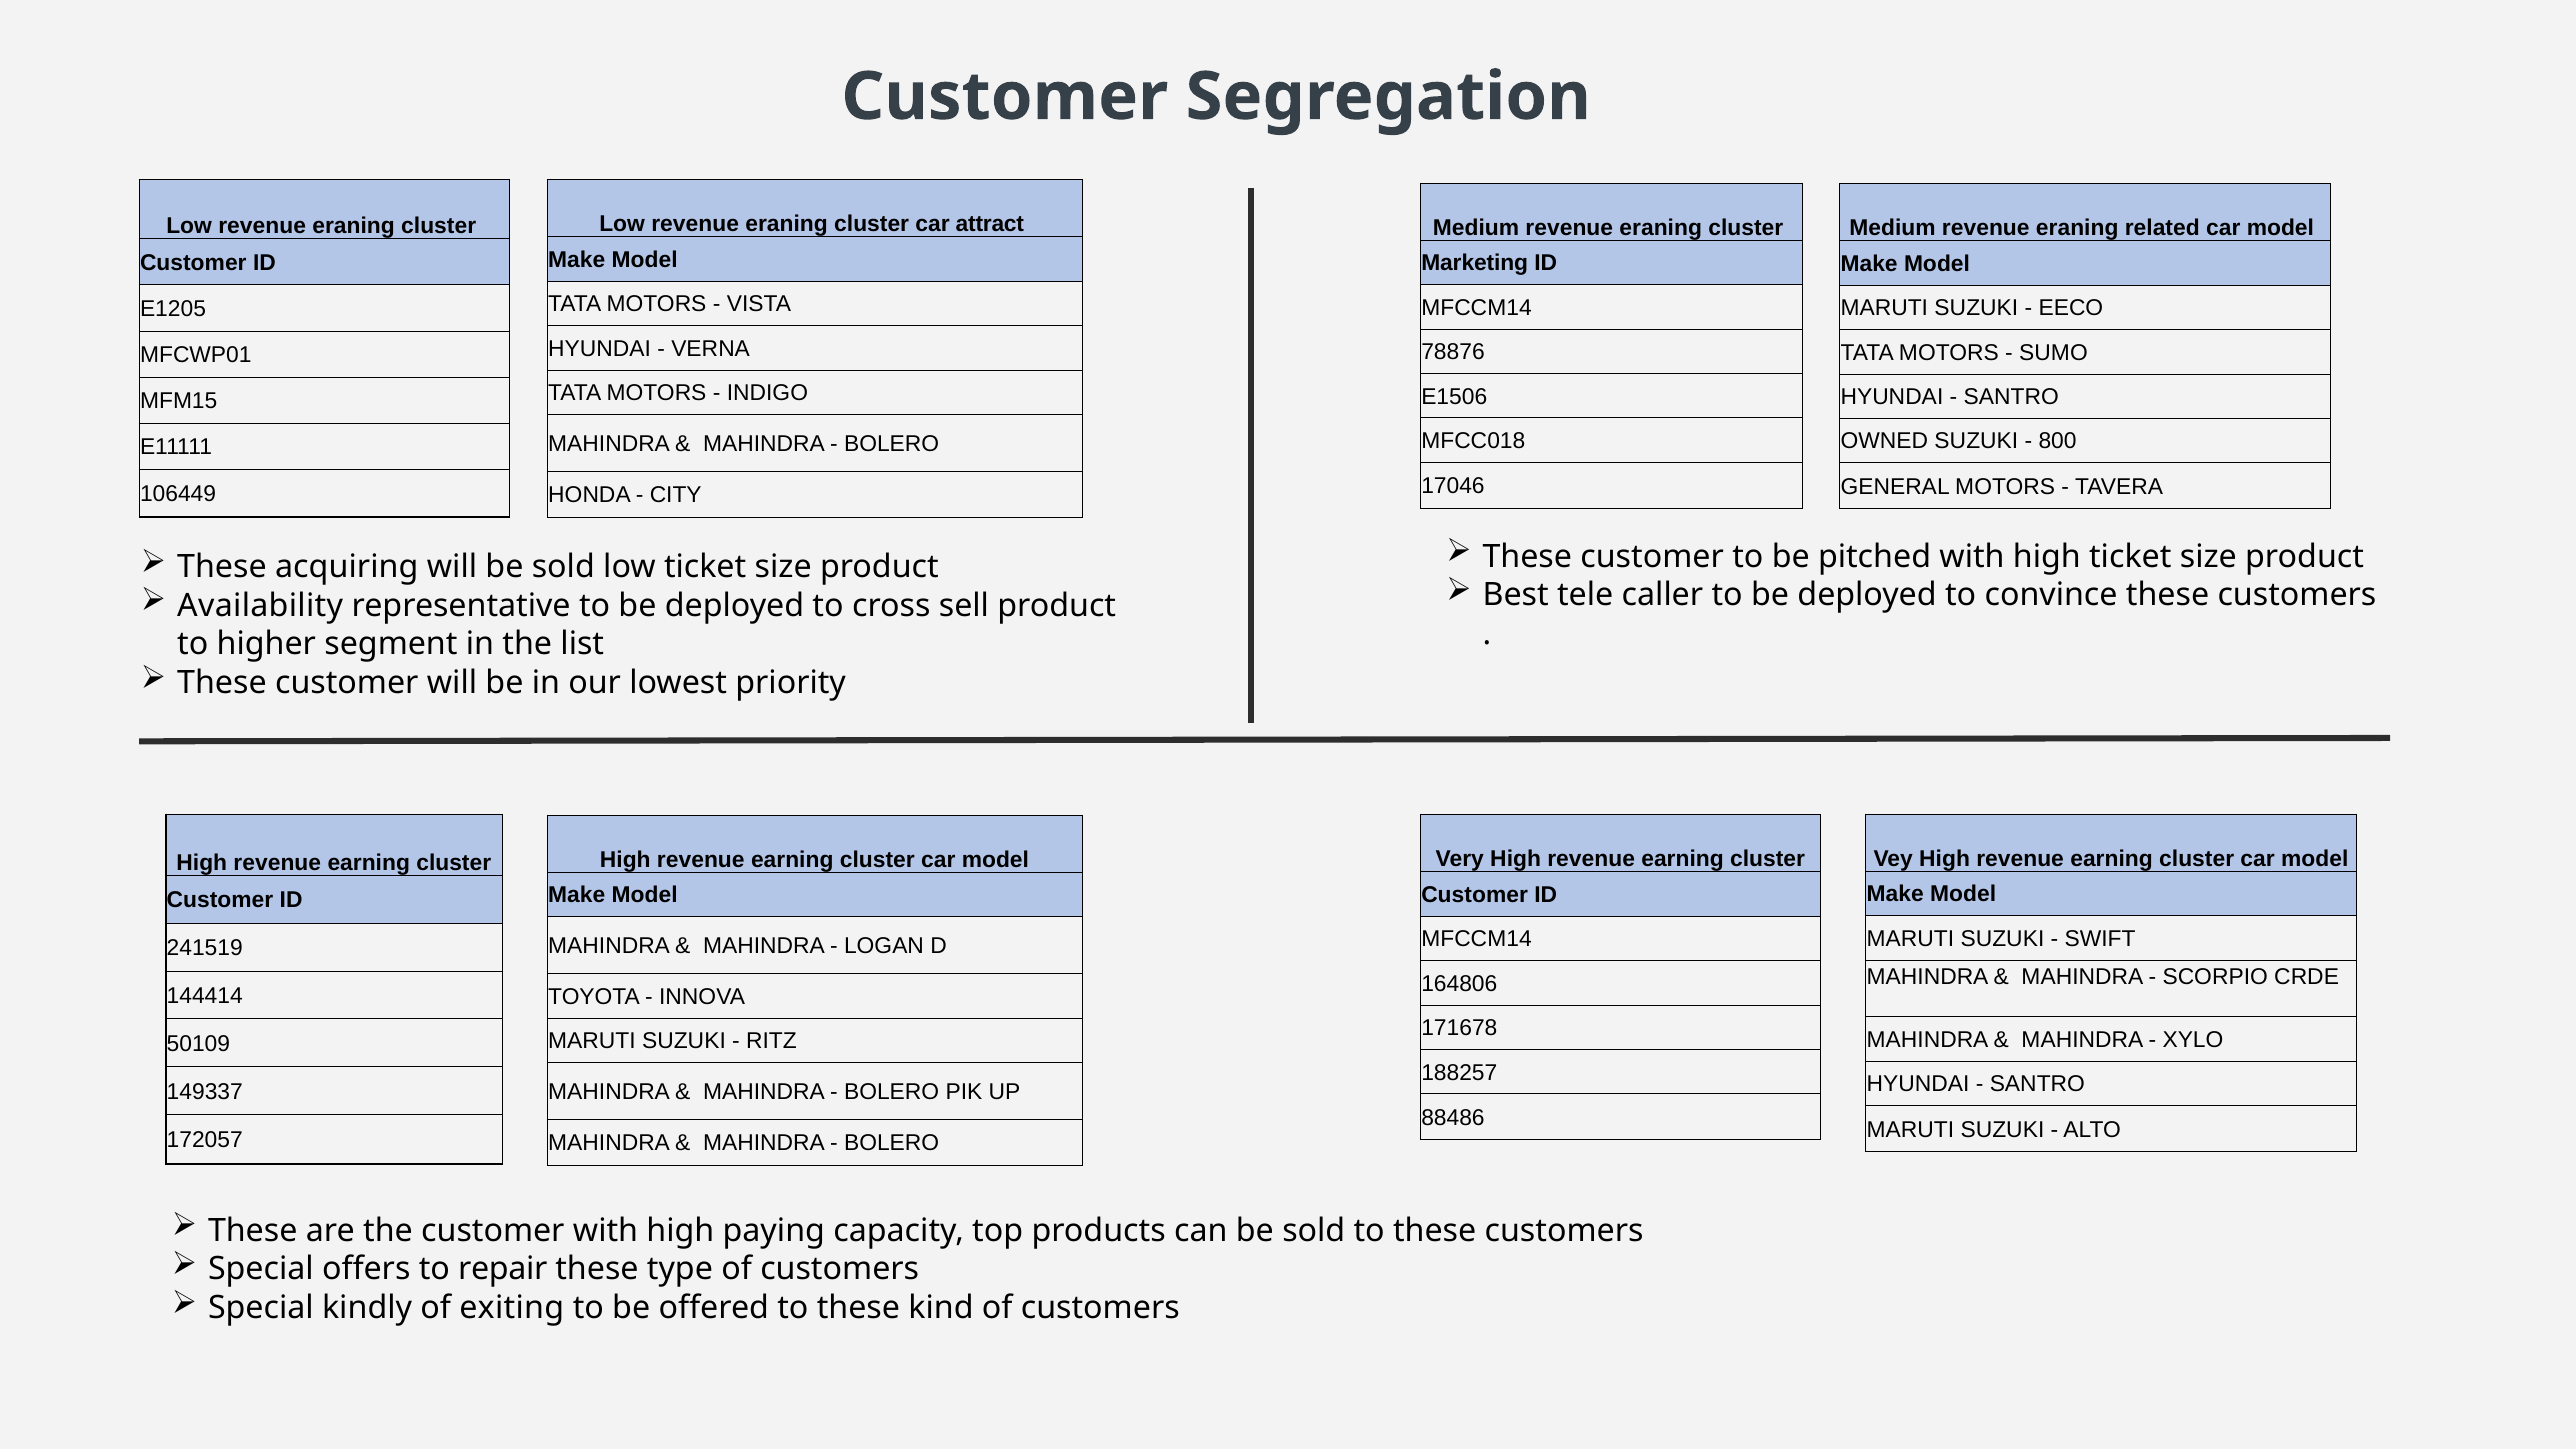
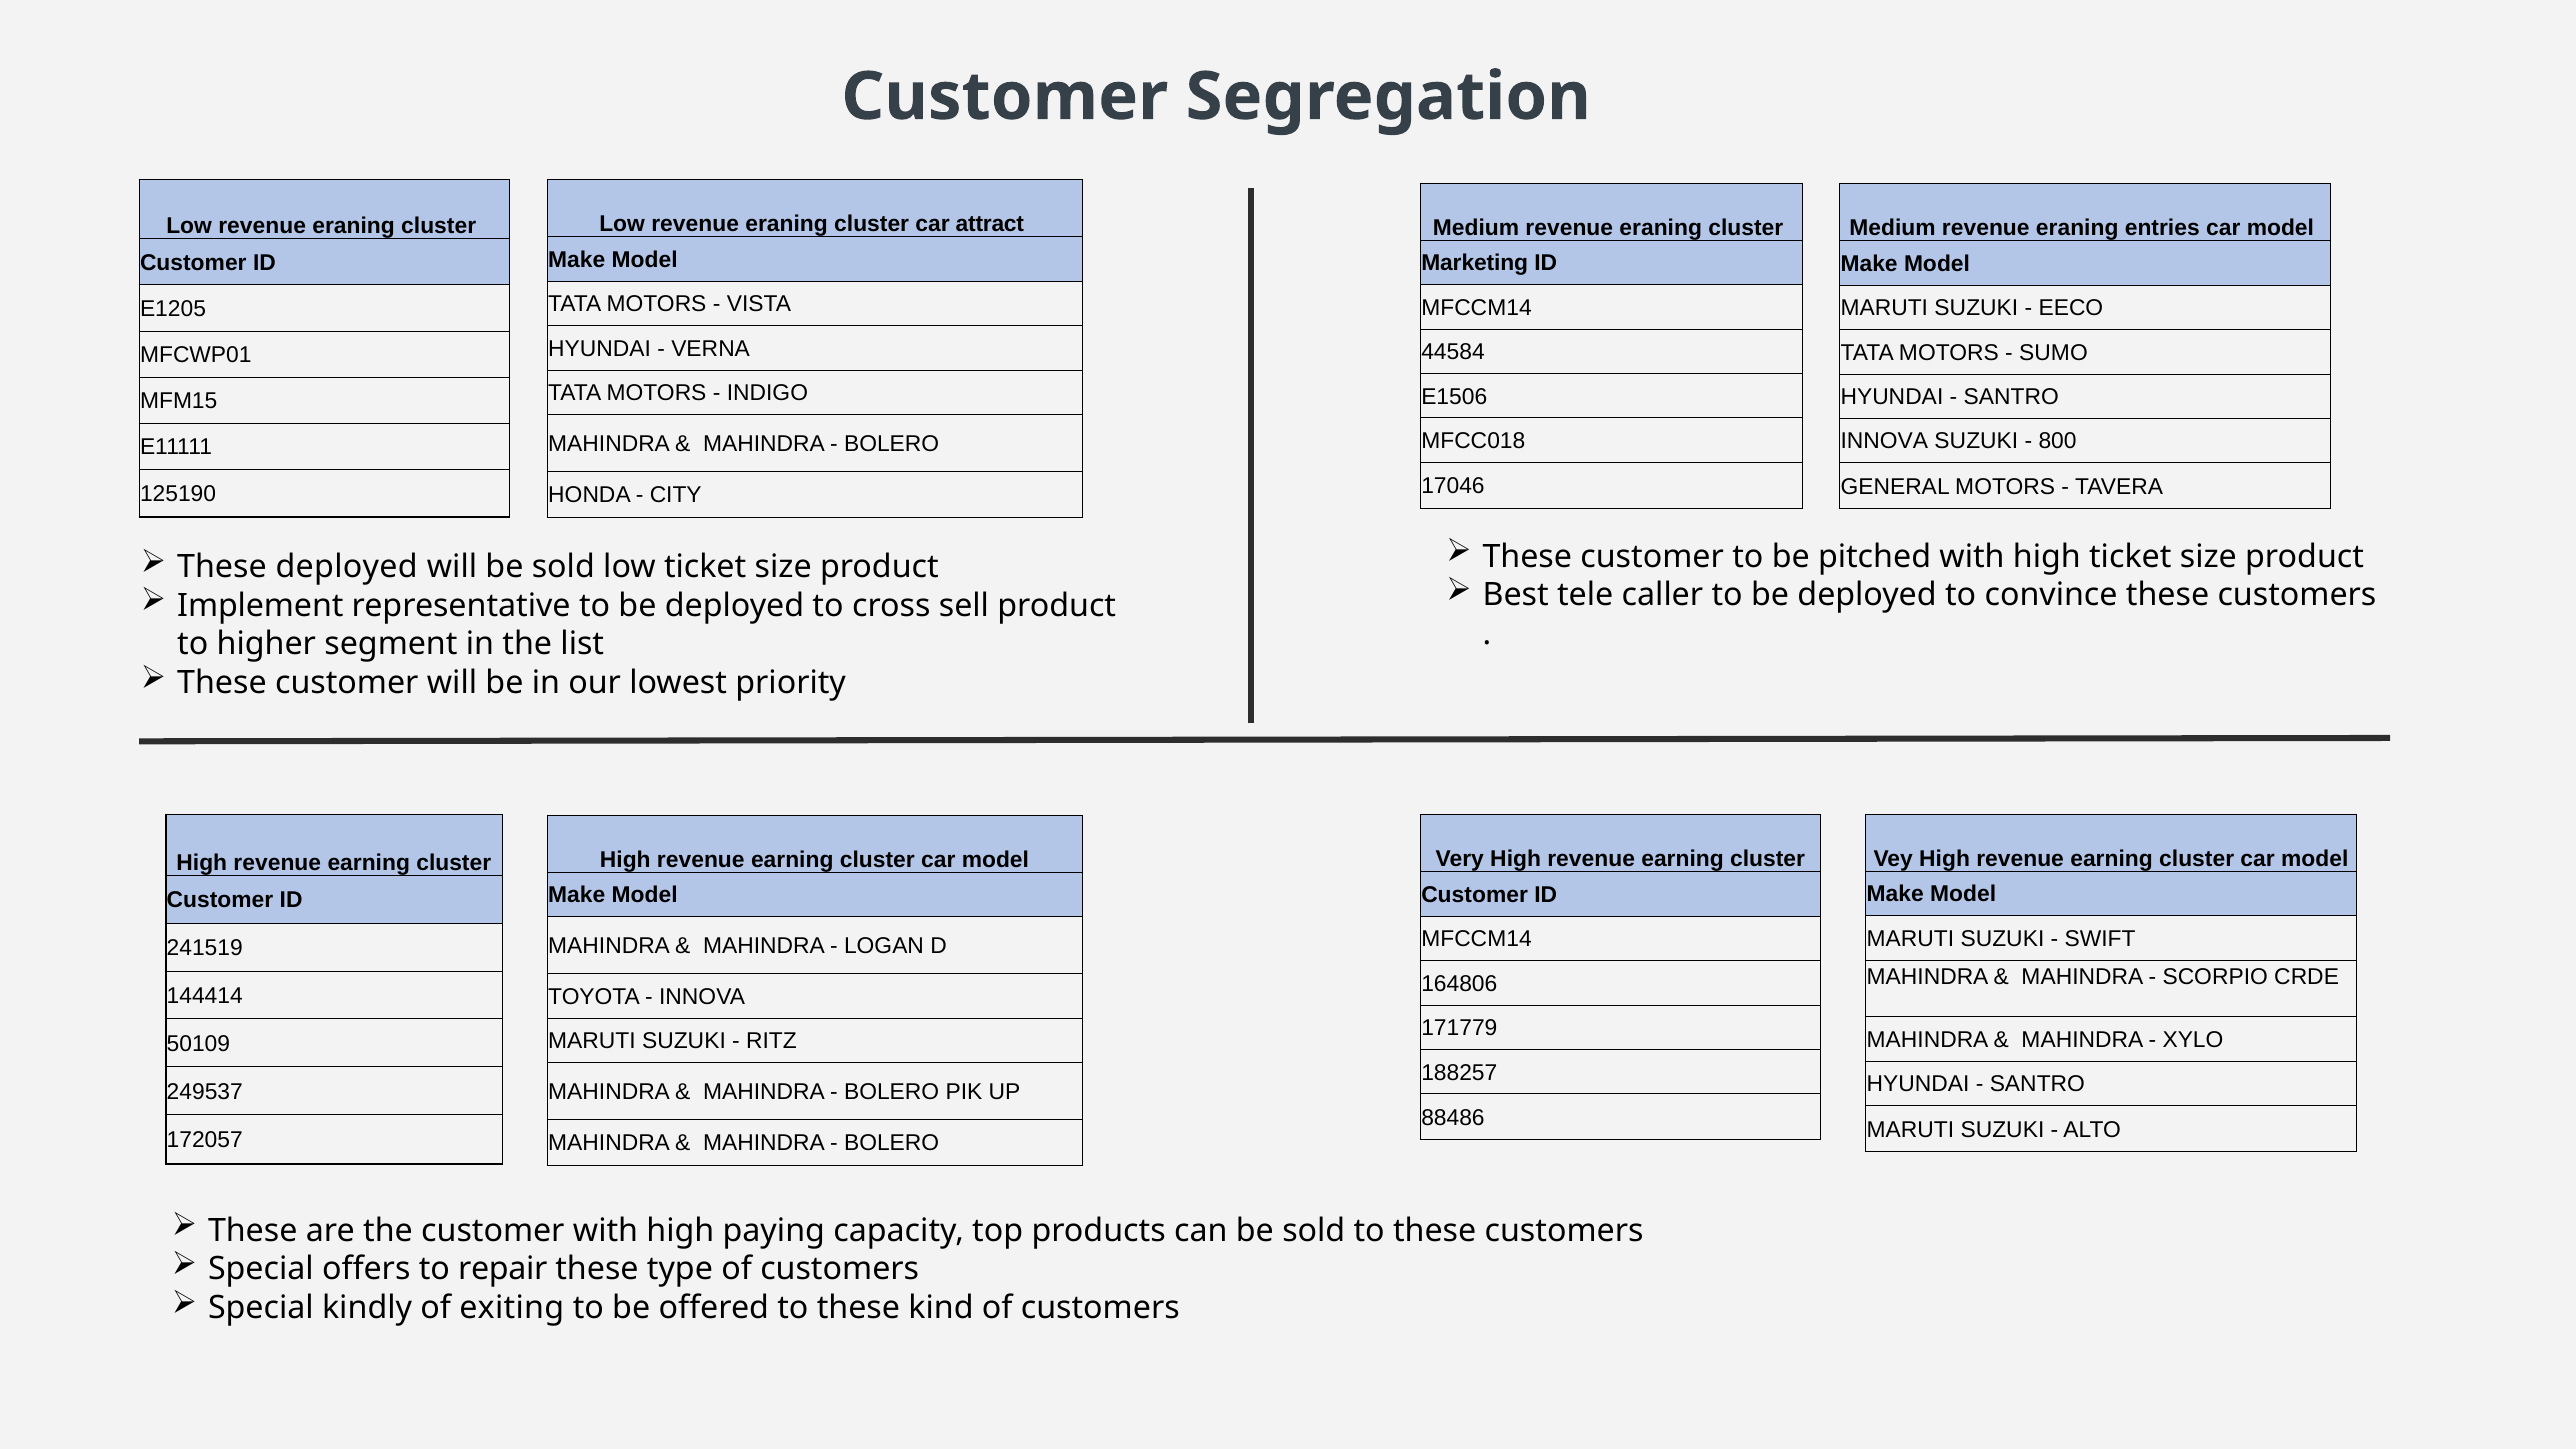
related: related -> entries (2162, 228)
78876: 78876 -> 44584 (1453, 352)
OWNED: OWNED -> INNOVA (1884, 441)
106449: 106449 -> 125190 (178, 494)
These acquiring: acquiring -> deployed (347, 567)
Availability: Availability -> Implement (260, 606)
171678: 171678 -> 171779 (1459, 1028)
149337: 149337 -> 249537 (205, 1092)
